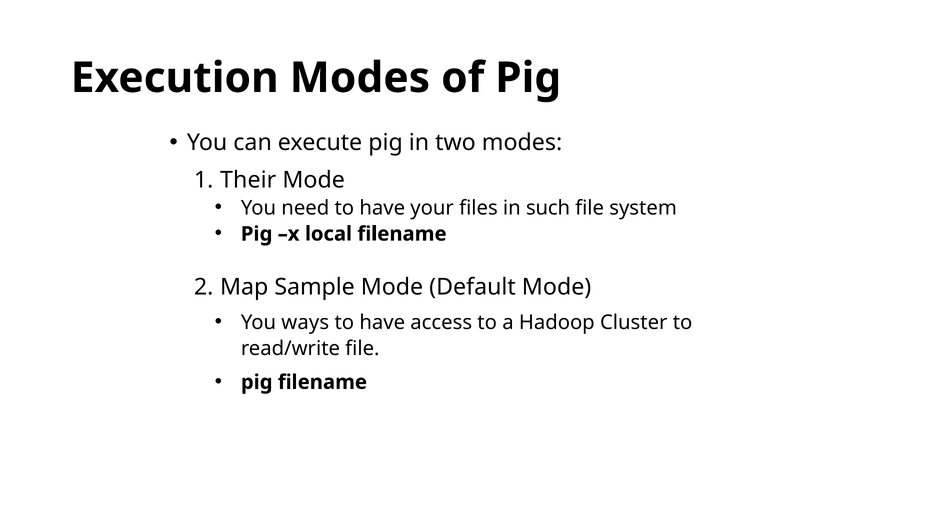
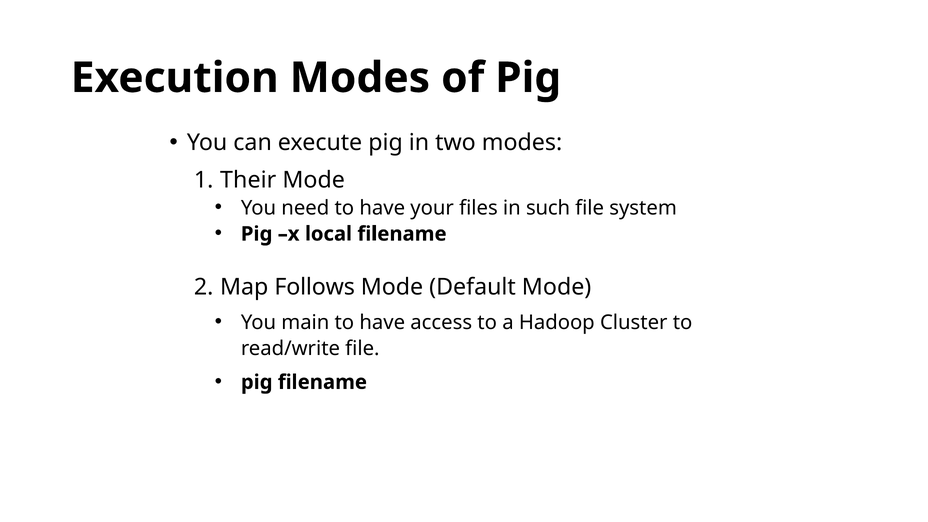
Sample: Sample -> Follows (315, 287)
ways: ways -> main (305, 322)
